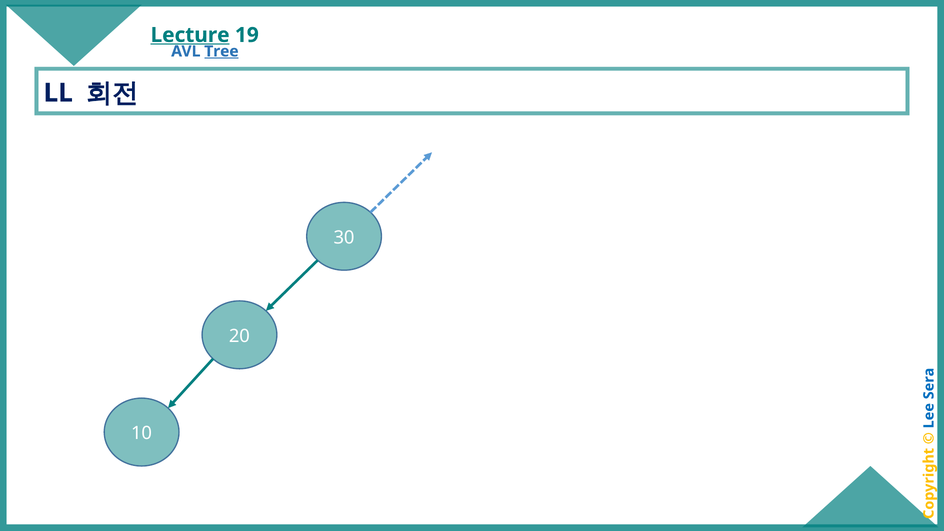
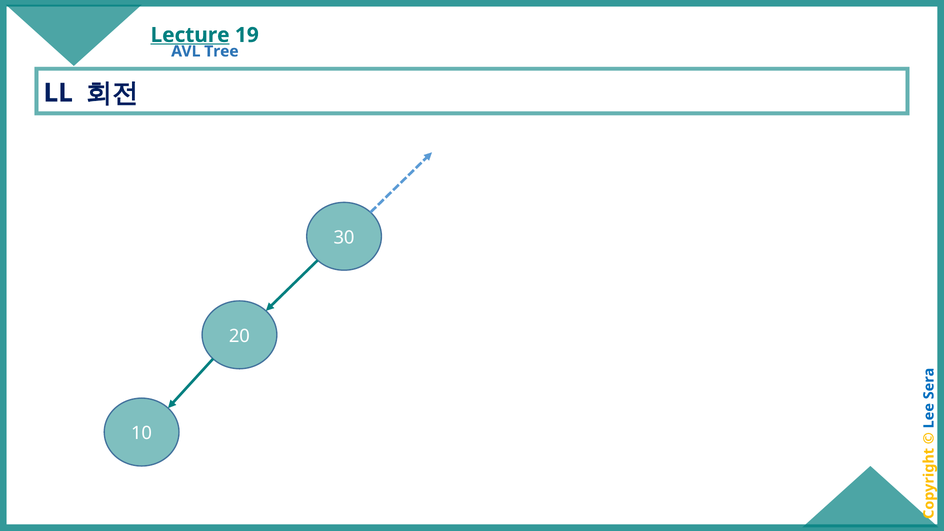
Tree underline: present -> none (221, 51)
